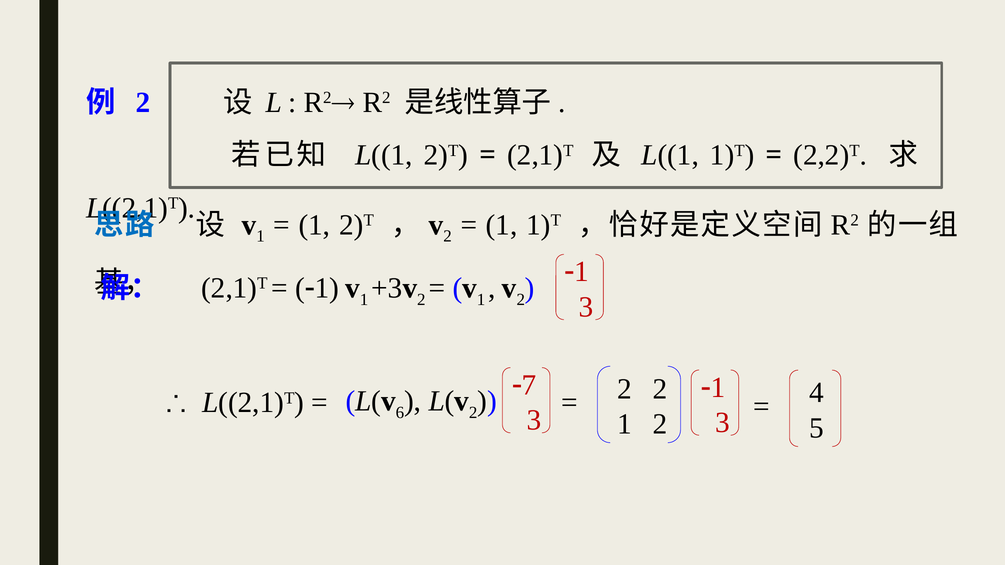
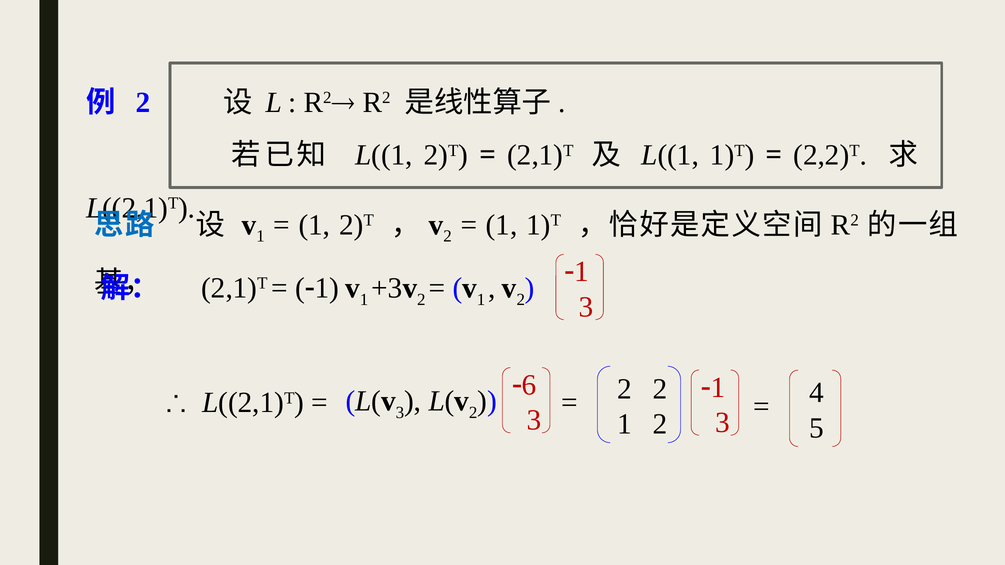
6: 6 -> 3 (400, 413)
7: 7 -> 6 (529, 385)
